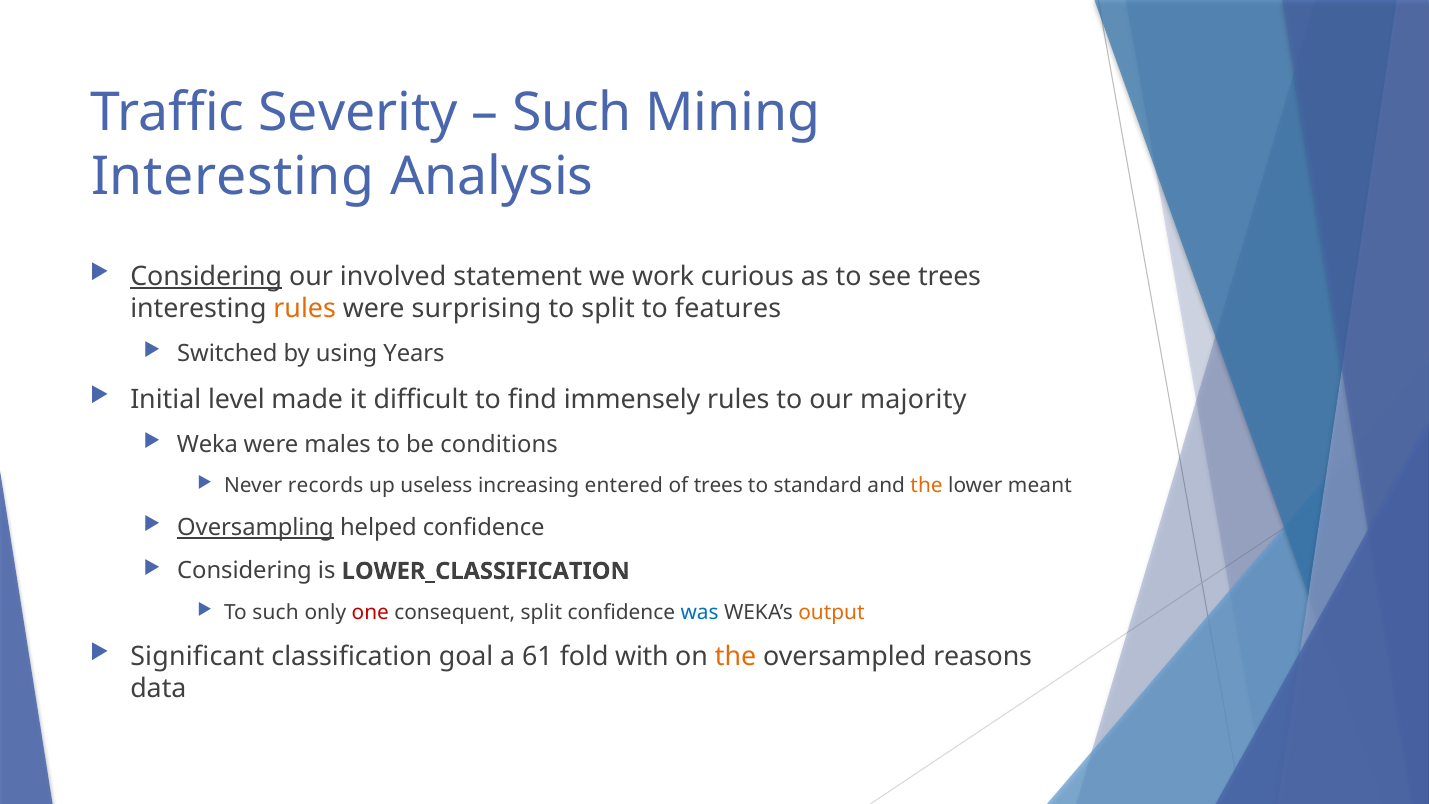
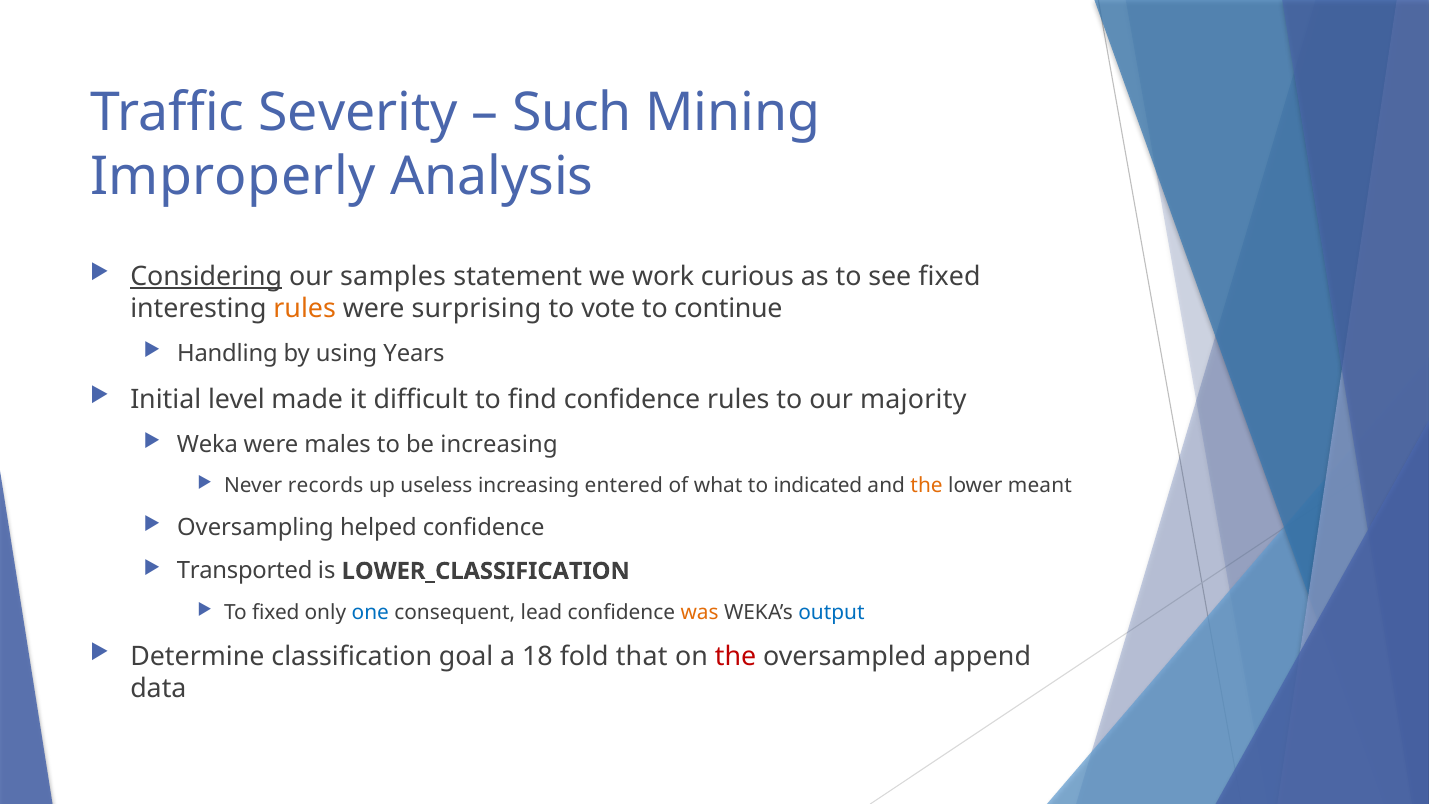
Interesting: Interesting -> Improperly (233, 177)
involved: involved -> samples (393, 277)
see trees: trees -> fixed (949, 277)
to split: split -> vote (608, 309)
features: features -> continue (728, 309)
Switched: Switched -> Handling (227, 354)
find immensely: immensely -> confidence (632, 399)
be conditions: conditions -> increasing (499, 444)
of trees: trees -> what (718, 486)
standard: standard -> indicated (818, 486)
Oversampling underline: present -> none (256, 528)
Considering: Considering -> Transported (245, 571)
To such: such -> fixed (276, 612)
one colour: red -> blue (370, 612)
consequent split: split -> lead (541, 612)
was colour: blue -> orange (700, 612)
output colour: orange -> blue (832, 612)
Significant: Significant -> Determine (197, 656)
61: 61 -> 18 (537, 656)
with: with -> that (642, 656)
the colour: orange -> red (736, 656)
reasons: reasons -> append (982, 656)
